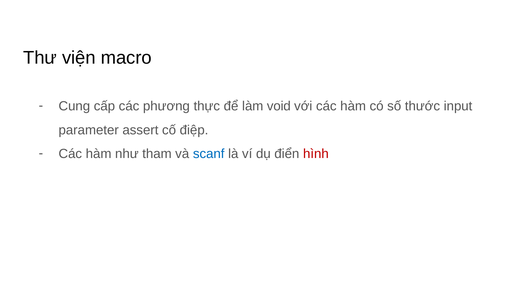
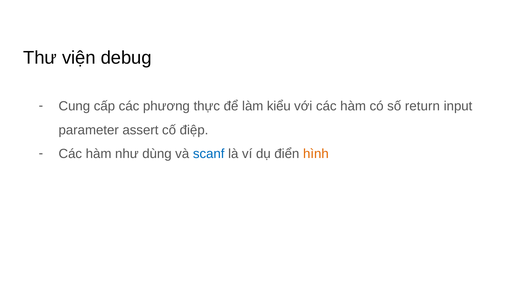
macro: macro -> debug (126, 58)
void: void -> kiểu (279, 106)
thước: thước -> return (422, 106)
tham: tham -> dùng (157, 154)
hình colour: red -> orange (316, 154)
